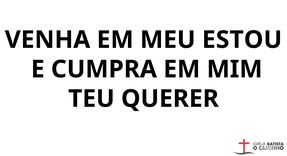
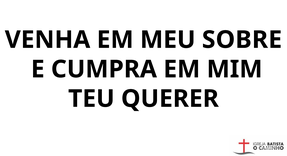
ESTOU: ESTOU -> SOBRE (242, 40)
